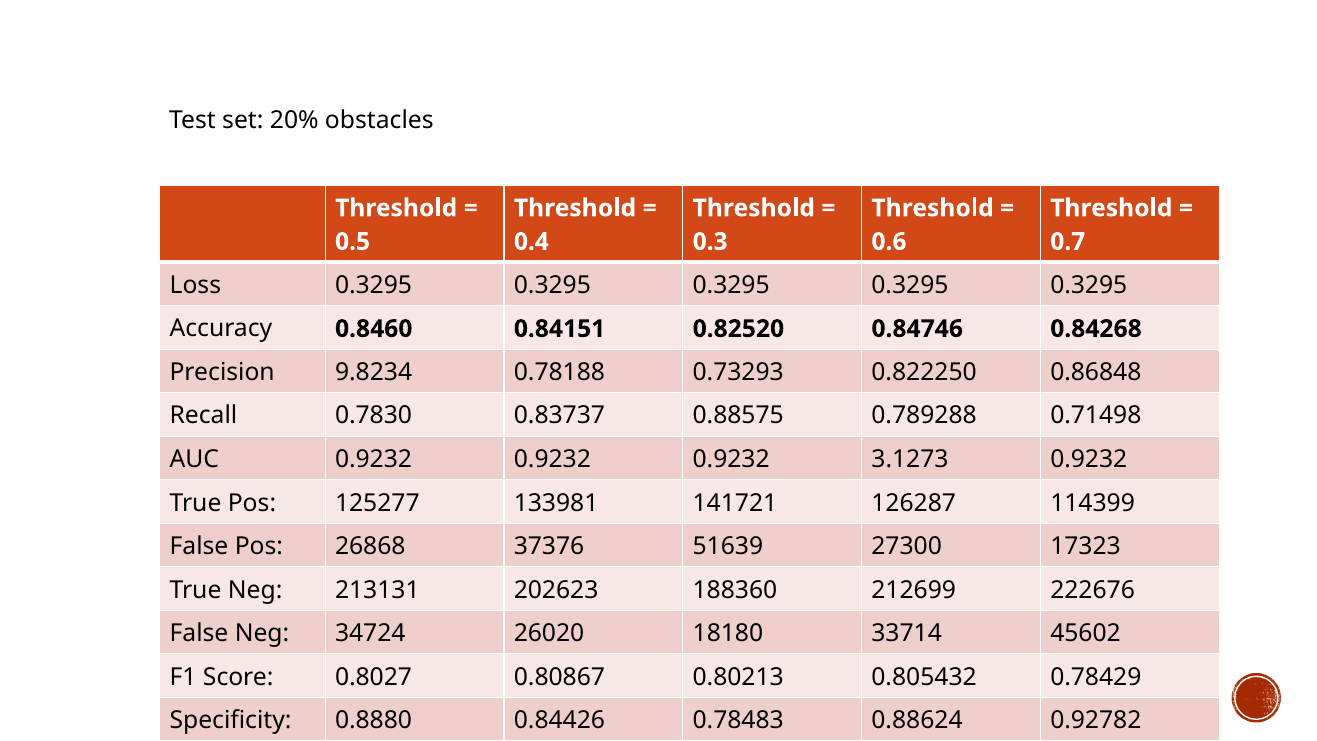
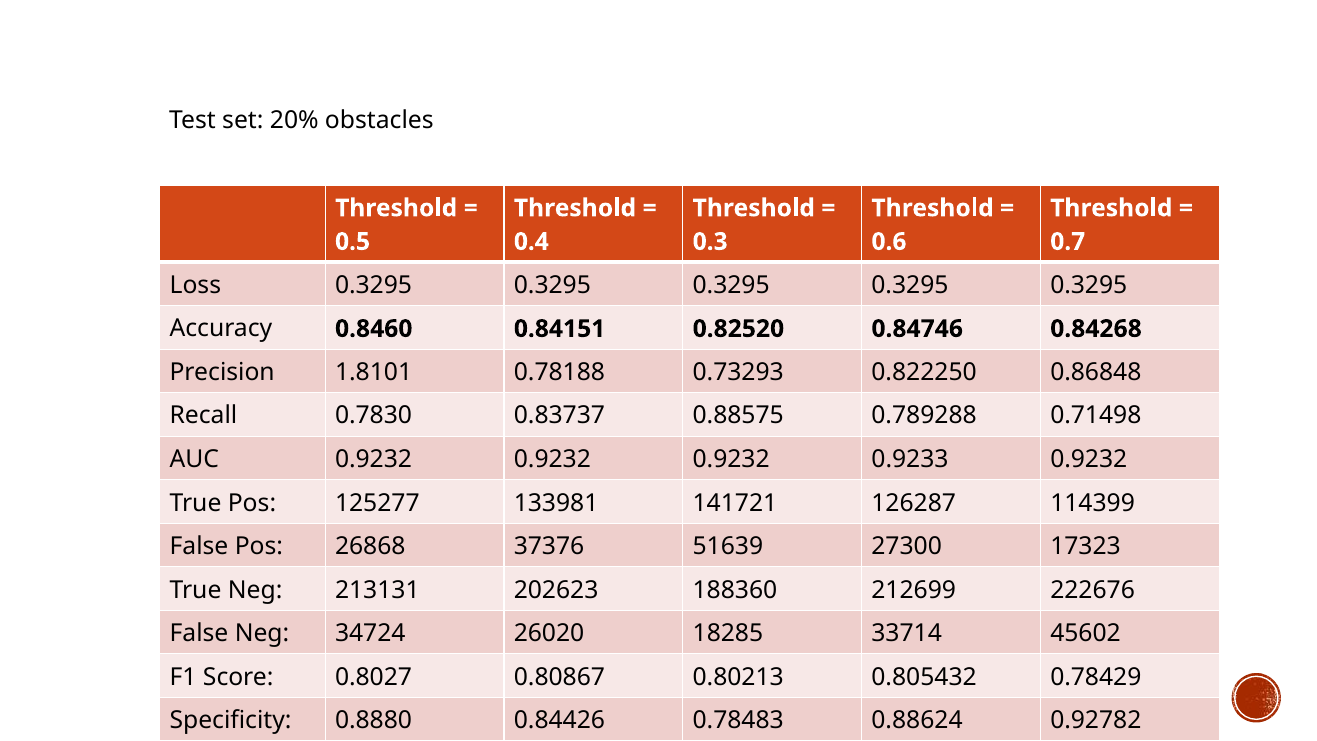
9.8234: 9.8234 -> 1.8101 (374, 372)
3.1273: 3.1273 -> 0.9233 (910, 459)
18180: 18180 -> 18285 (728, 633)
